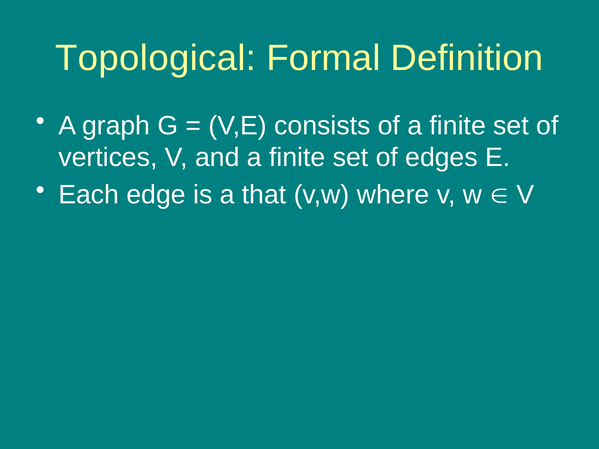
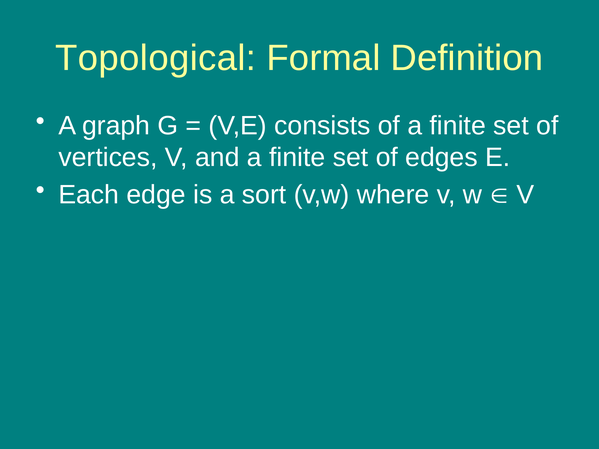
that: that -> sort (264, 195)
